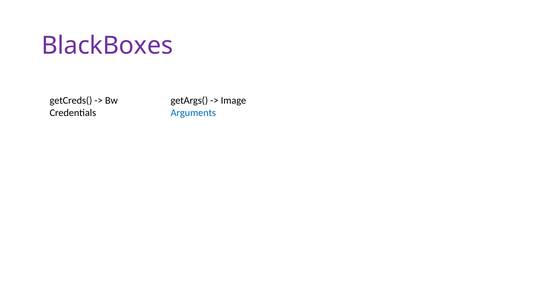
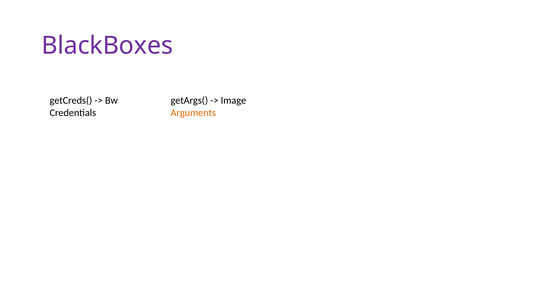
Arguments colour: blue -> orange (193, 113)
